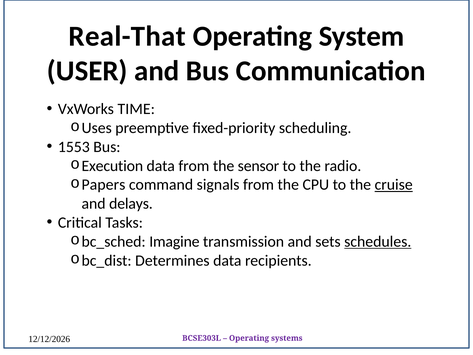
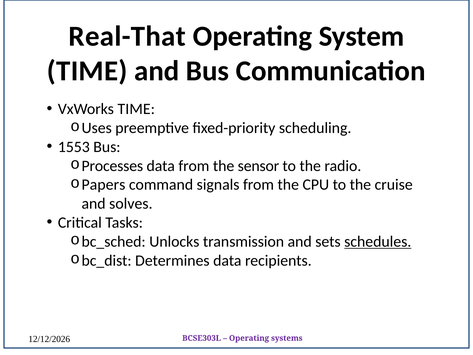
USER: USER -> TIME (87, 71)
Execution: Execution -> Processes (112, 166)
cruise underline: present -> none (394, 185)
delays: delays -> solves (131, 204)
Imagine: Imagine -> Unlocks (174, 241)
